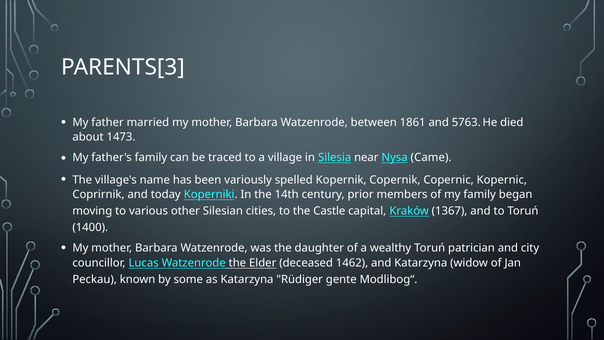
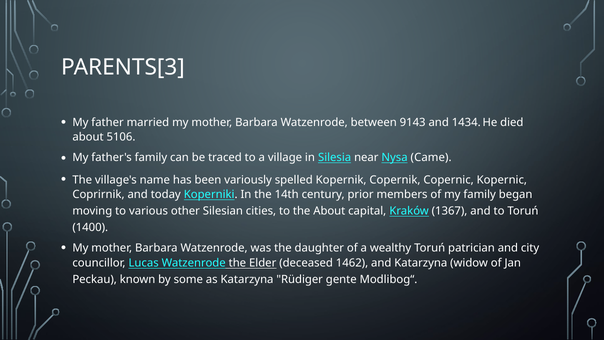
1861: 1861 -> 9143 (413, 122)
5763: 5763 -> 1434 (466, 122)
1473: 1473 -> 5106 (121, 137)
the Castle: Castle -> About (329, 211)
